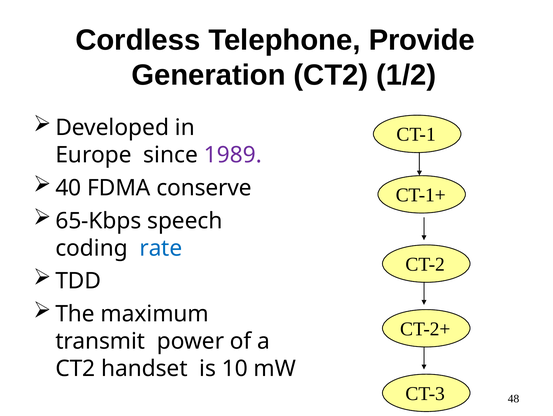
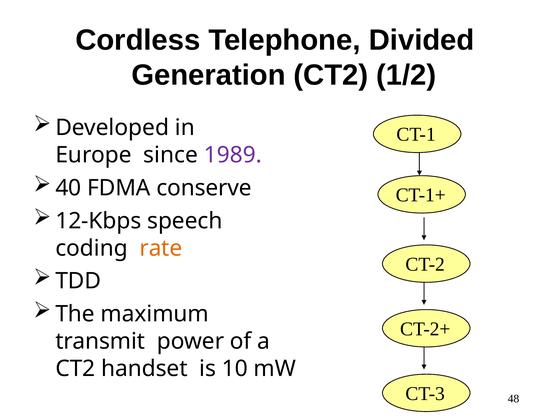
Provide: Provide -> Divided (422, 40)
65-Kbps: 65-Kbps -> 12-Kbps (98, 221)
rate colour: blue -> orange (161, 248)
